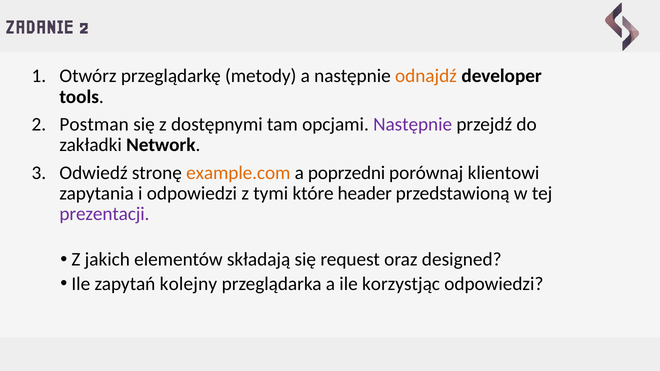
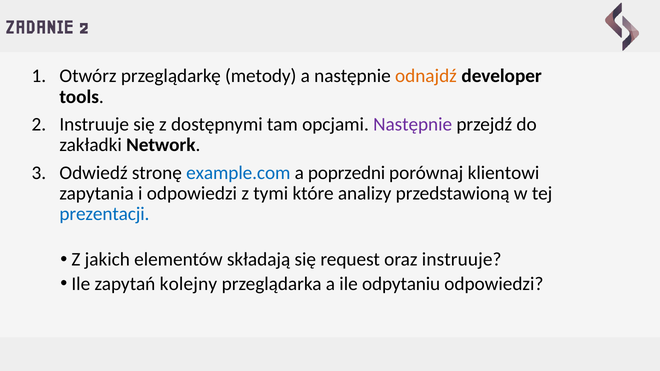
2 Postman: Postman -> Instruuje (94, 124)
example.com colour: orange -> blue (238, 173)
header: header -> analizy (365, 194)
prezentacji colour: purple -> blue (104, 214)
oraz designed: designed -> instruuje (462, 260)
korzystjąc: korzystjąc -> odpytaniu (401, 284)
